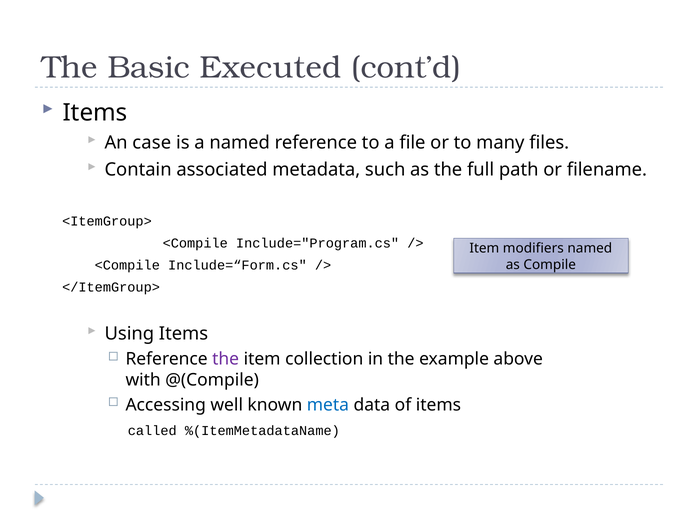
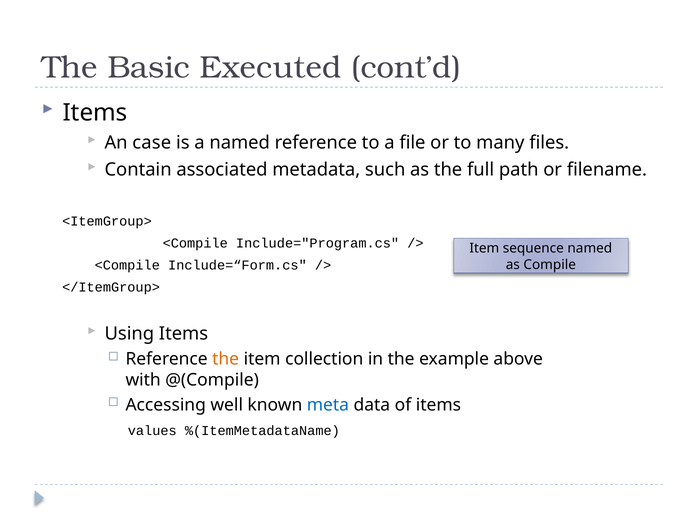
modifiers: modifiers -> sequence (533, 249)
the colour: purple -> orange (226, 359)
called: called -> values (152, 431)
